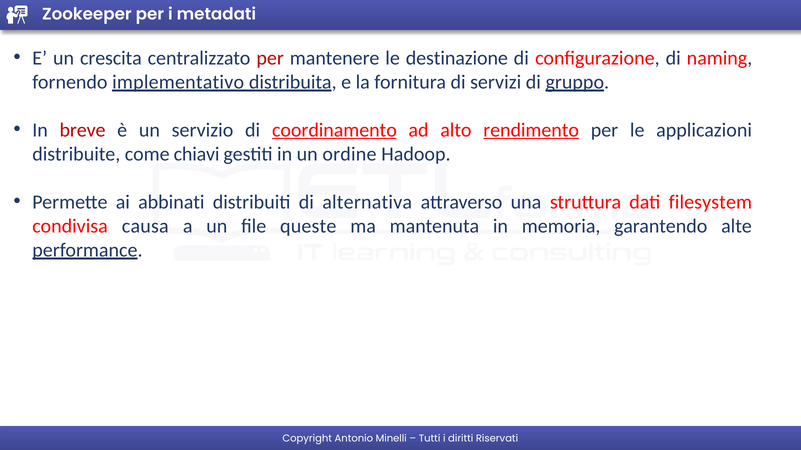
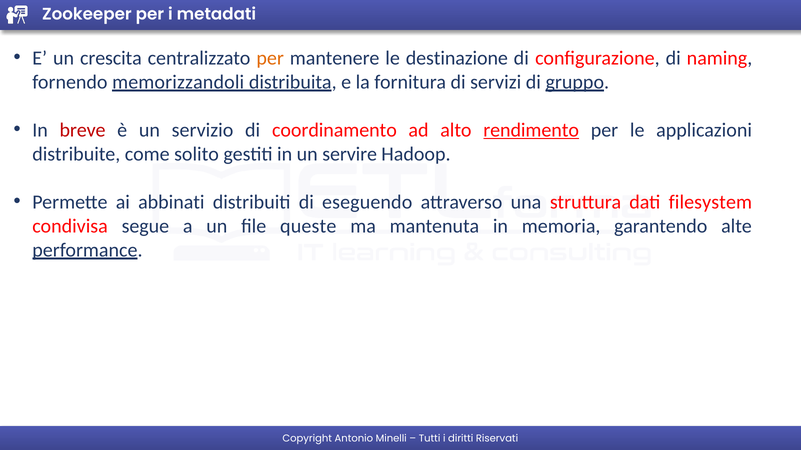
per colour: red -> orange (270, 58)
implementativo: implementativo -> memorizzandoli (178, 82)
coordinamento underline: present -> none (334, 130)
chiavi: chiavi -> solito (197, 154)
ordine: ordine -> servire (350, 154)
alternativa: alternativa -> eseguendo (367, 202)
causa: causa -> segue (145, 226)
